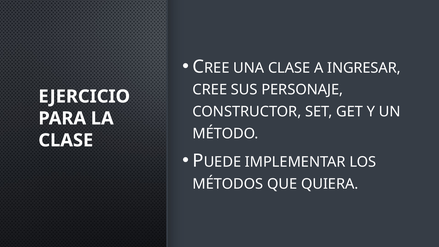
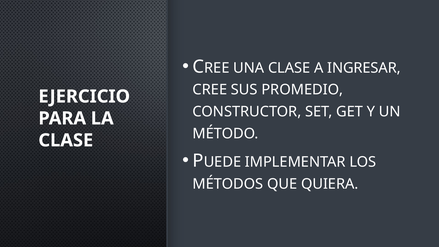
PERSONAJE: PERSONAJE -> PROMEDIO (302, 90)
